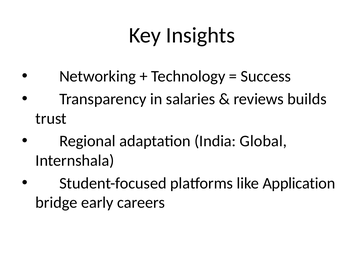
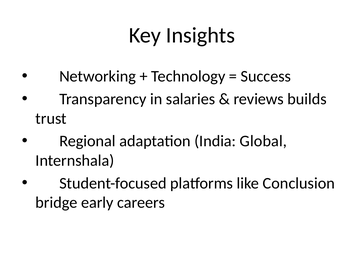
Application: Application -> Conclusion (299, 183)
